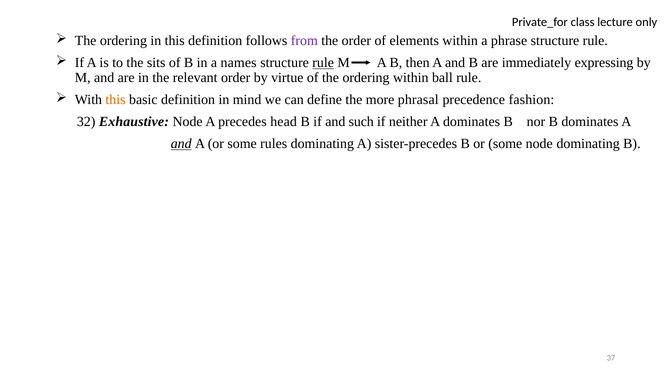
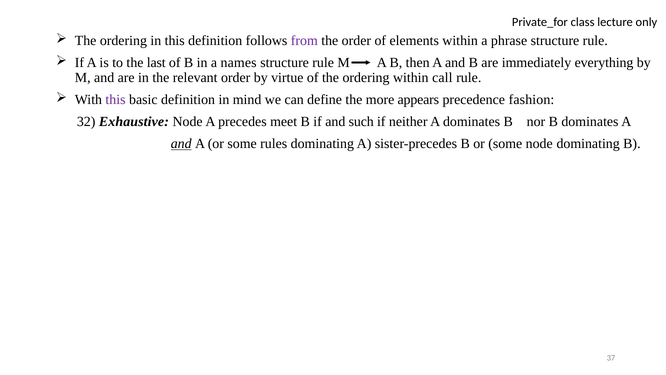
sits: sits -> last (156, 63)
rule underline: present -> none (323, 63)
expressing: expressing -> everything (604, 63)
ball: ball -> call (442, 78)
this colour: orange -> purple (116, 100)
phrasal: phrasal -> appears (418, 100)
head: head -> meet (284, 122)
